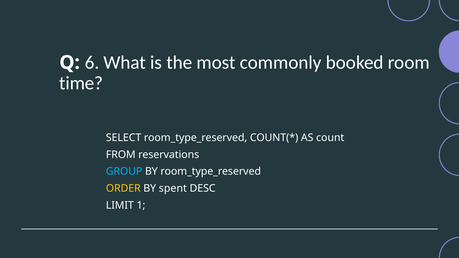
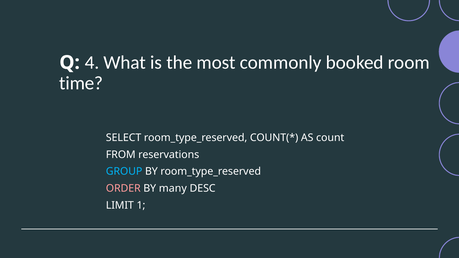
6: 6 -> 4 (92, 63)
ORDER colour: yellow -> pink (123, 189)
spent: spent -> many (173, 189)
